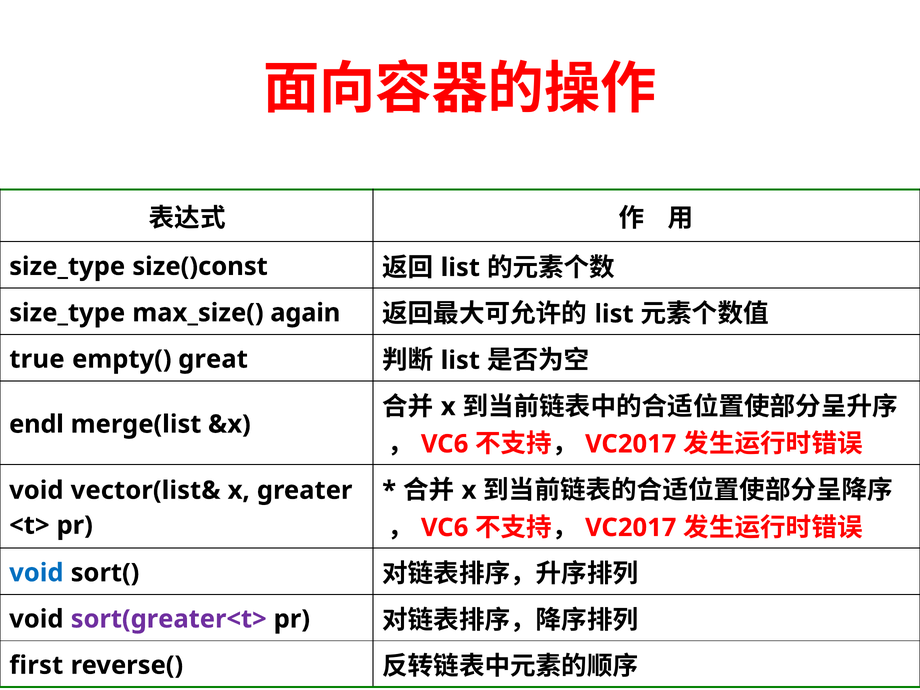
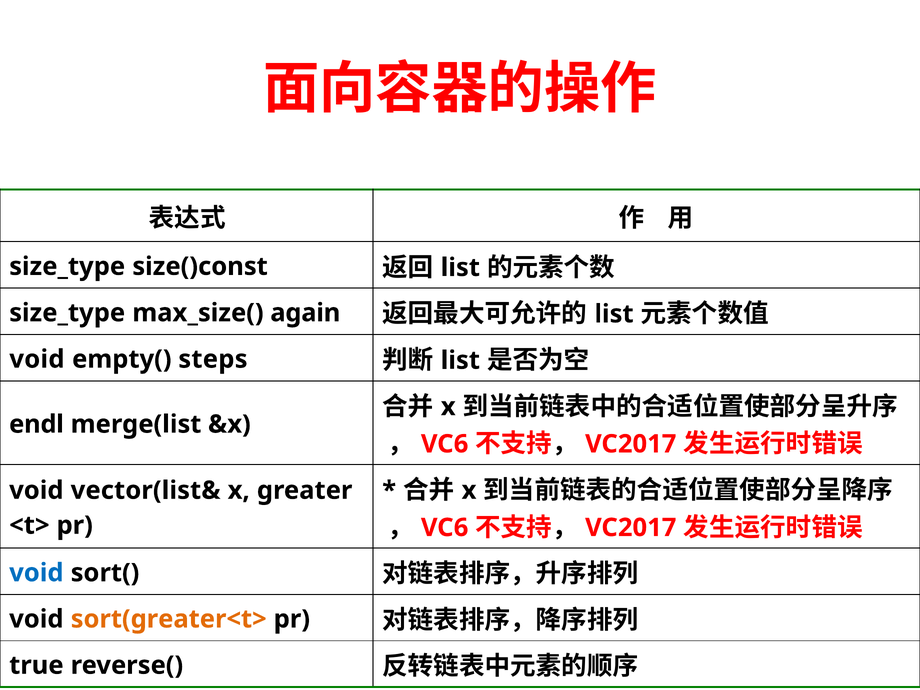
true: true -> void (37, 359)
great: great -> steps (213, 359)
sort(greater<t> colour: purple -> orange (169, 619)
first: first -> true (36, 665)
